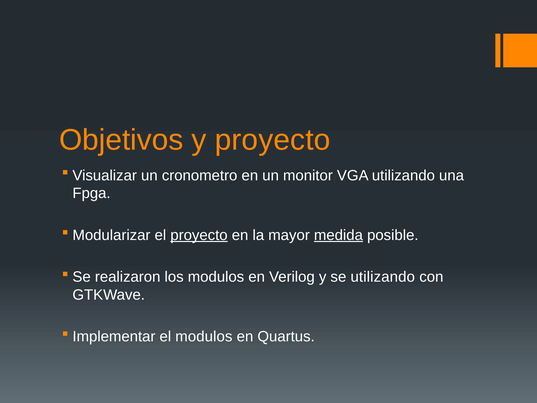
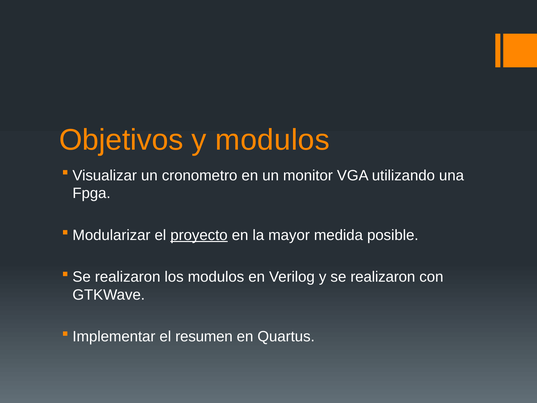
y proyecto: proyecto -> modulos (272, 140)
medida underline: present -> none (338, 235)
y se utilizando: utilizando -> realizaron (383, 277)
el modulos: modulos -> resumen (204, 336)
